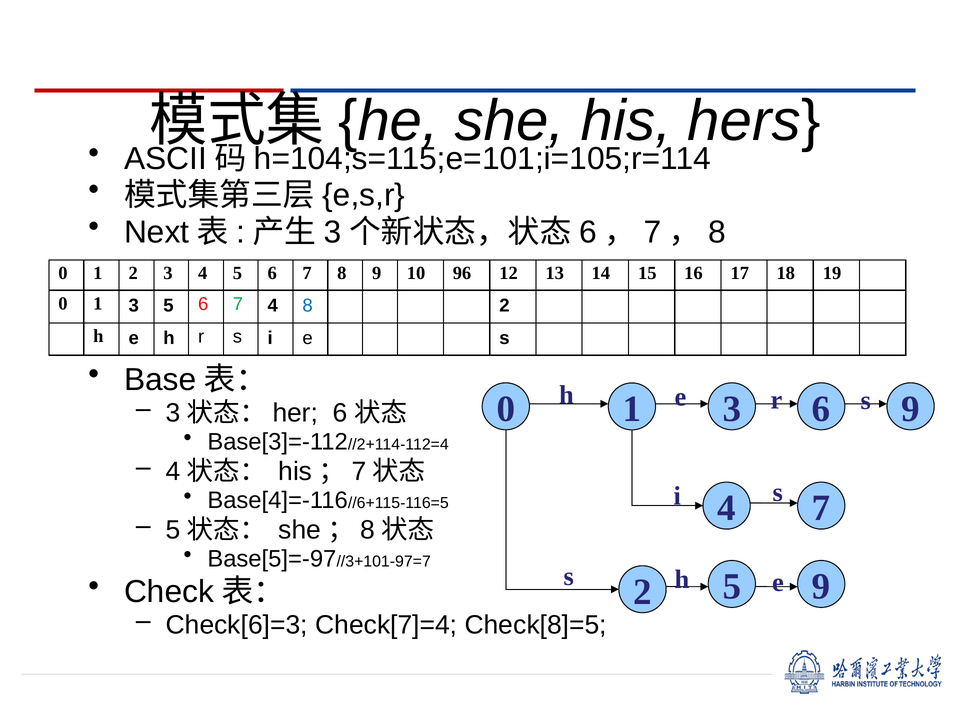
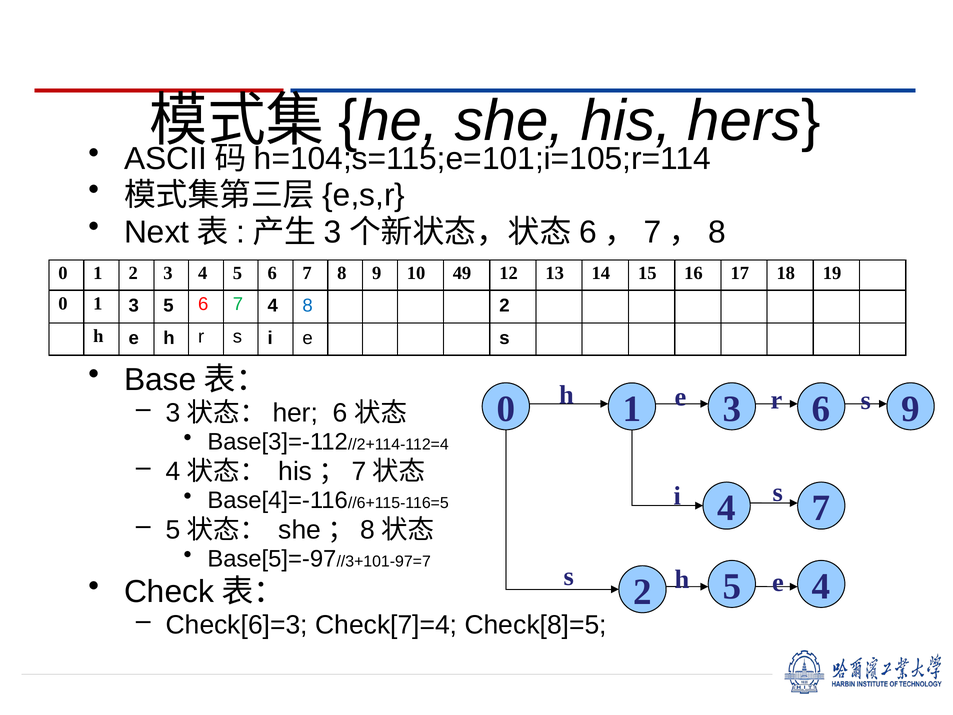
96: 96 -> 49 (462, 273)
5 9: 9 -> 4 (821, 586)
